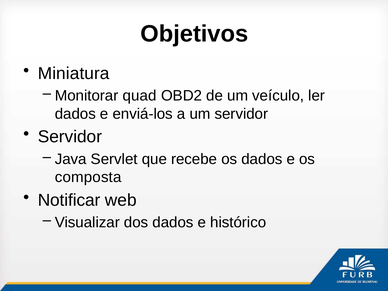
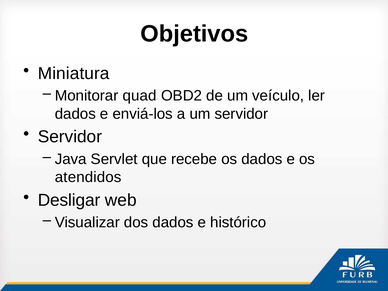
composta: composta -> atendidos (88, 177)
Notificar: Notificar -> Desligar (69, 200)
